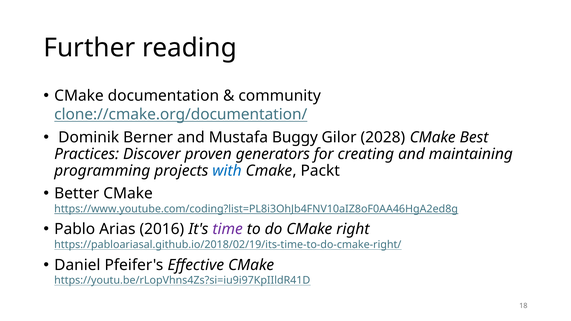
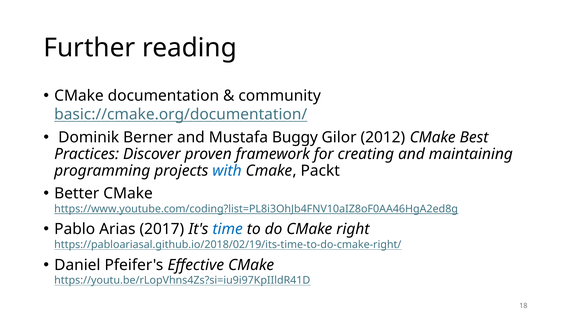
clone://cmake.org/documentation/: clone://cmake.org/documentation/ -> basic://cmake.org/documentation/ (181, 114)
2028: 2028 -> 2012 (383, 138)
generators: generators -> framework (273, 154)
2016: 2016 -> 2017 (162, 229)
time colour: purple -> blue (228, 229)
